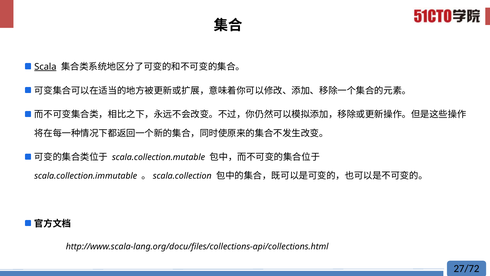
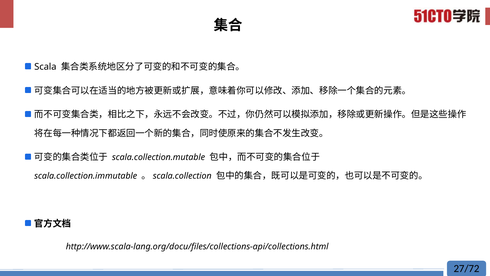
Scala underline: present -> none (45, 67)
